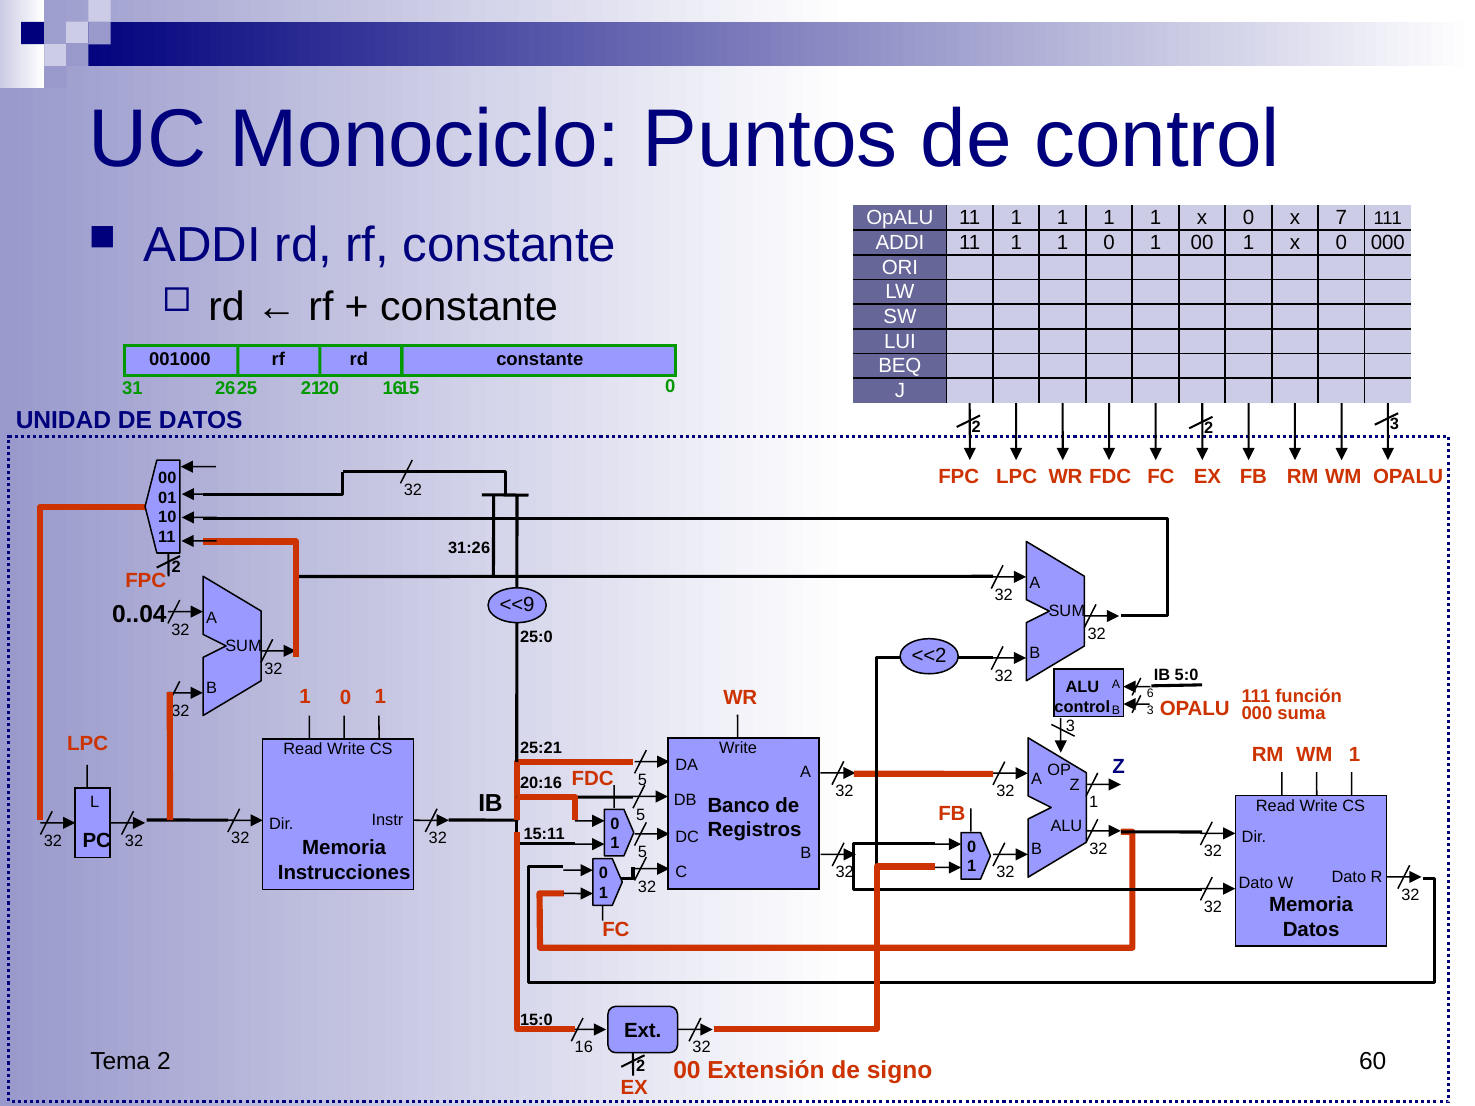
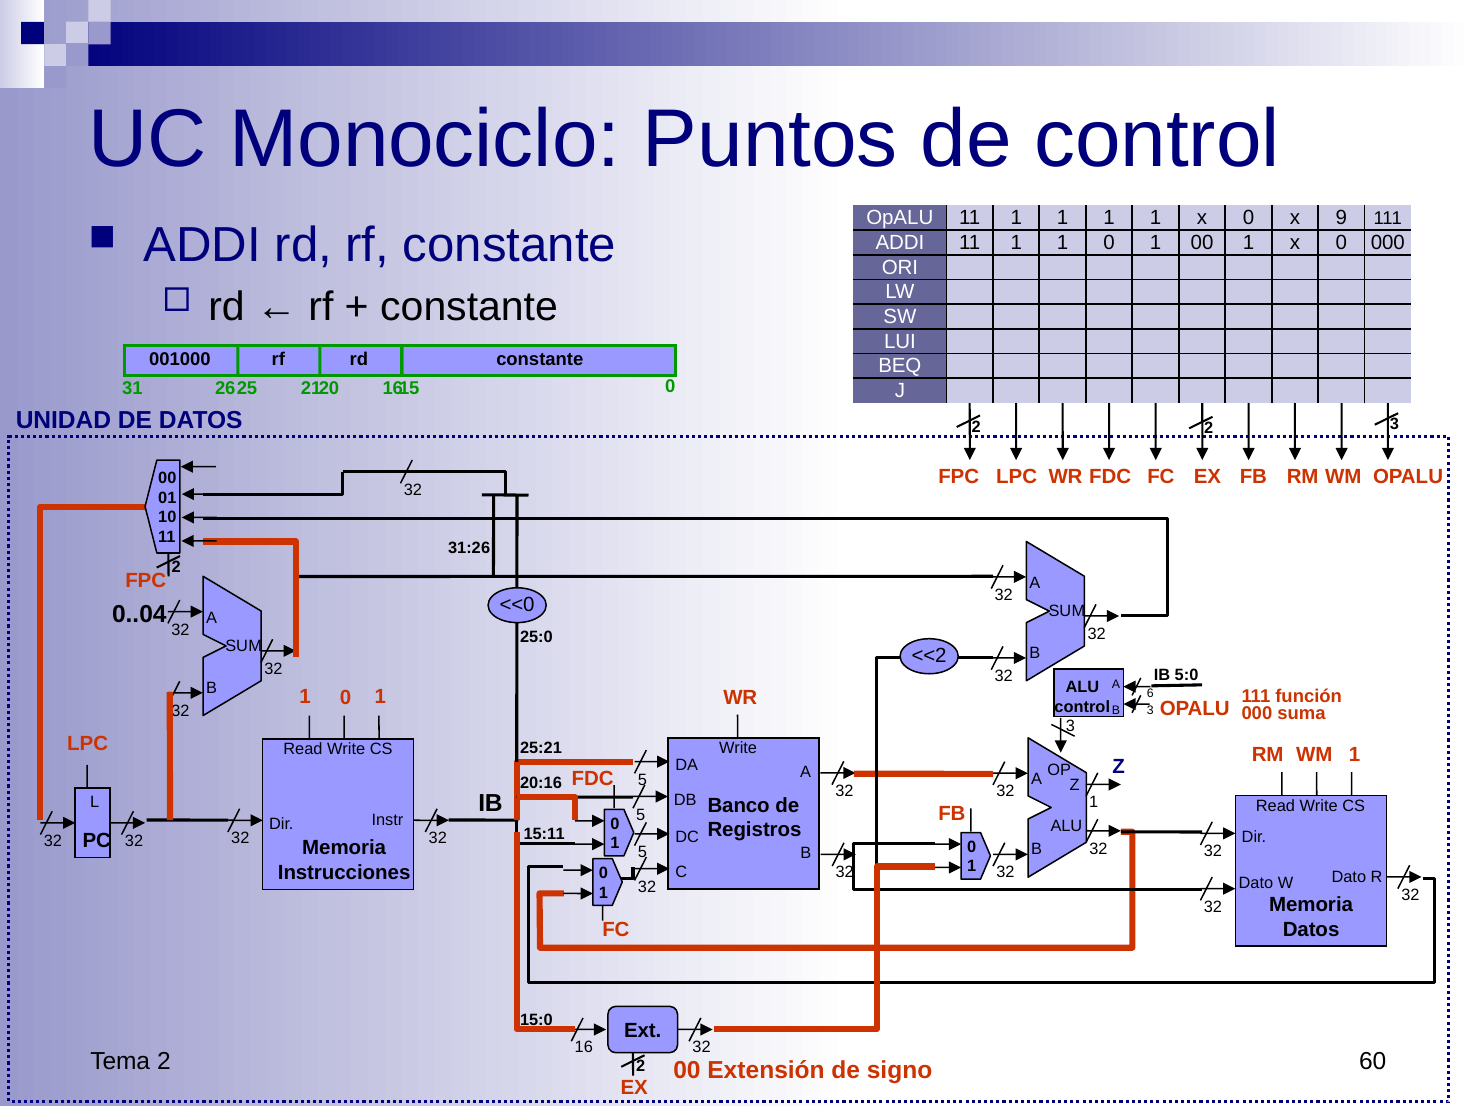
7: 7 -> 9 (1341, 218)
<<9: <<9 -> <<0 (517, 604)
